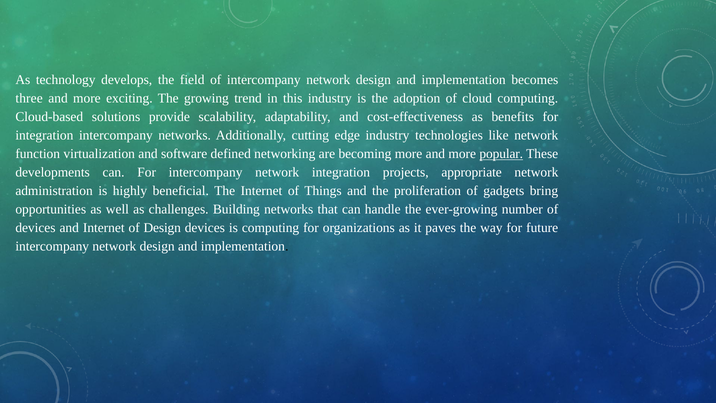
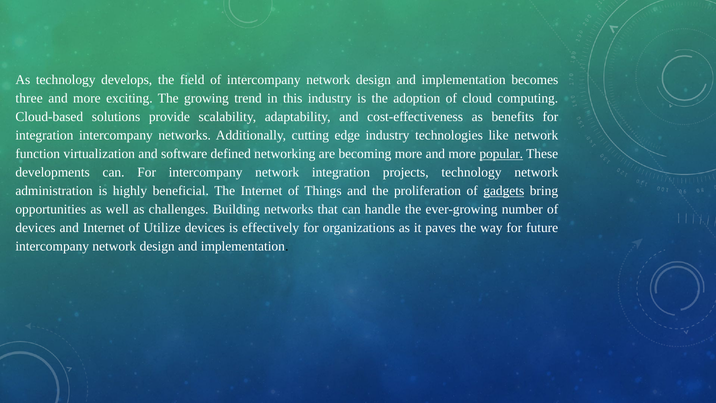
projects appropriate: appropriate -> technology (471, 172)
gadgets underline: none -> present (504, 191)
of Design: Design -> Utilize (162, 228)
is computing: computing -> effectively (271, 228)
